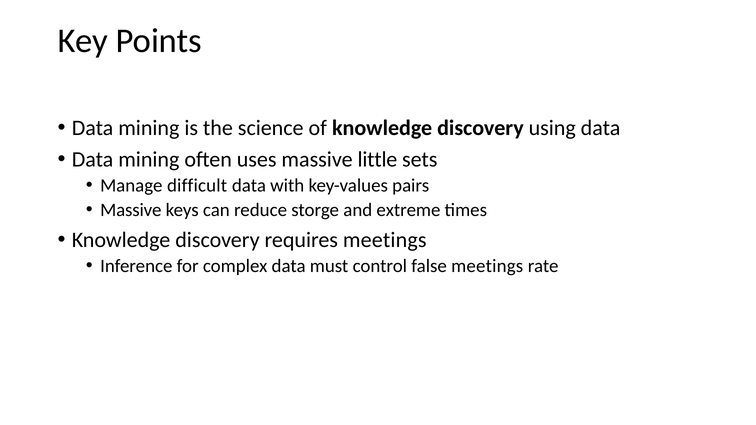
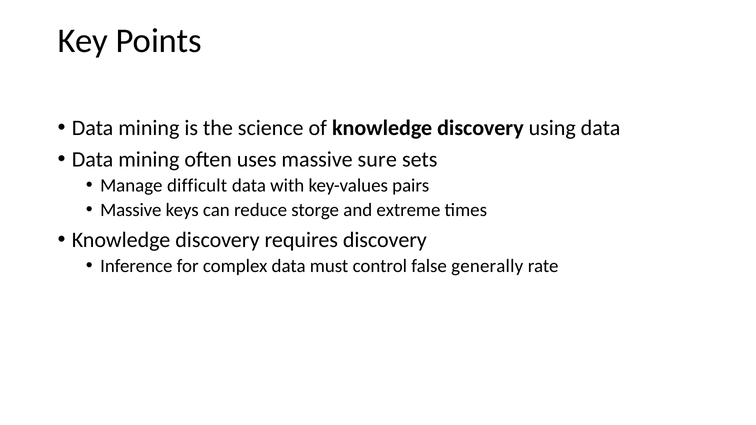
little: little -> sure (377, 160)
requires meetings: meetings -> discovery (385, 240)
false meetings: meetings -> generally (487, 266)
